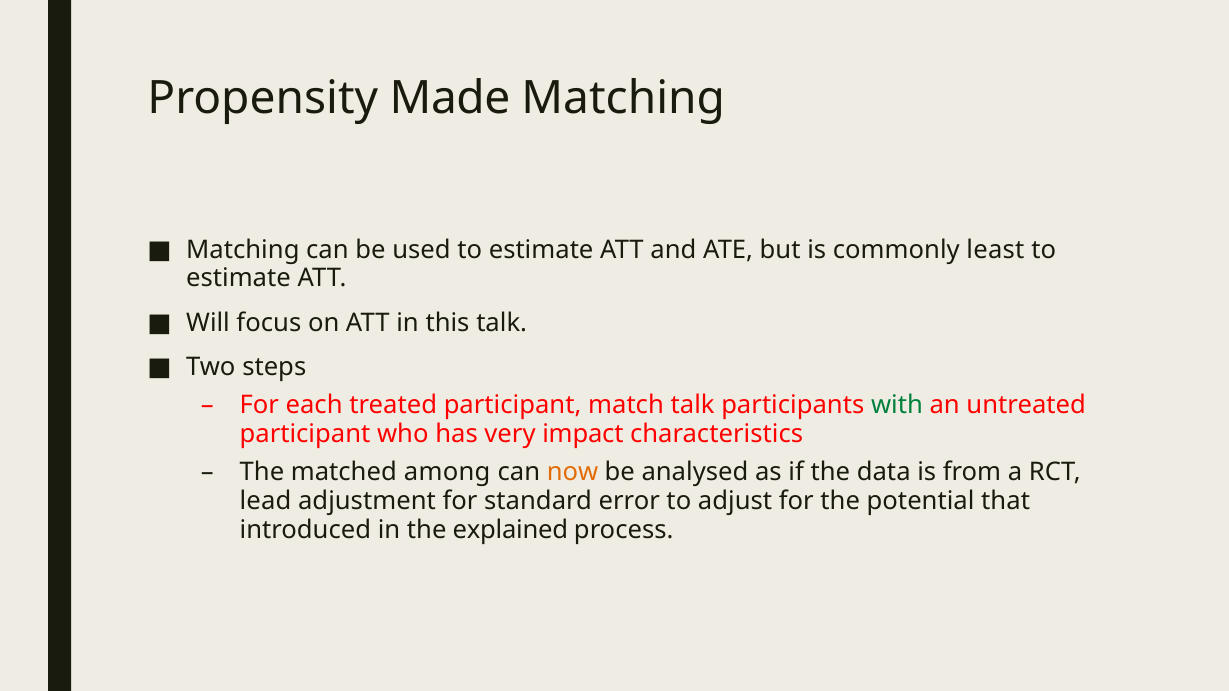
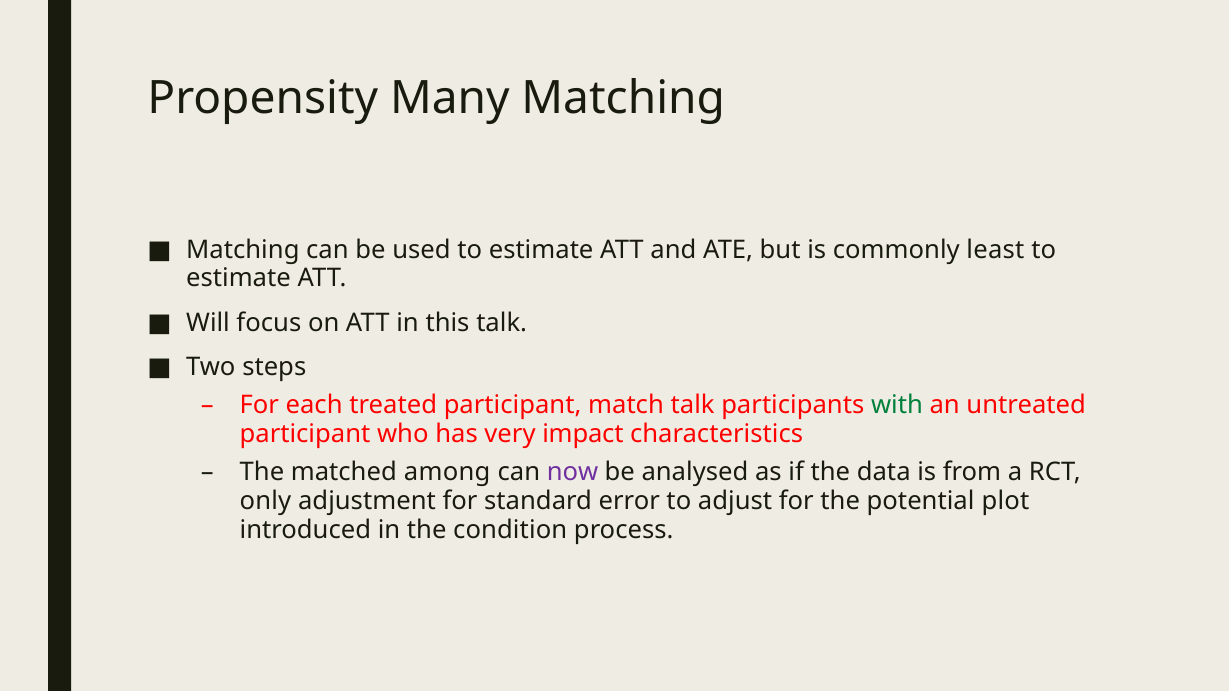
Made: Made -> Many (450, 98)
now colour: orange -> purple (573, 472)
lead: lead -> only (265, 501)
that: that -> plot (1005, 501)
explained: explained -> condition (510, 530)
